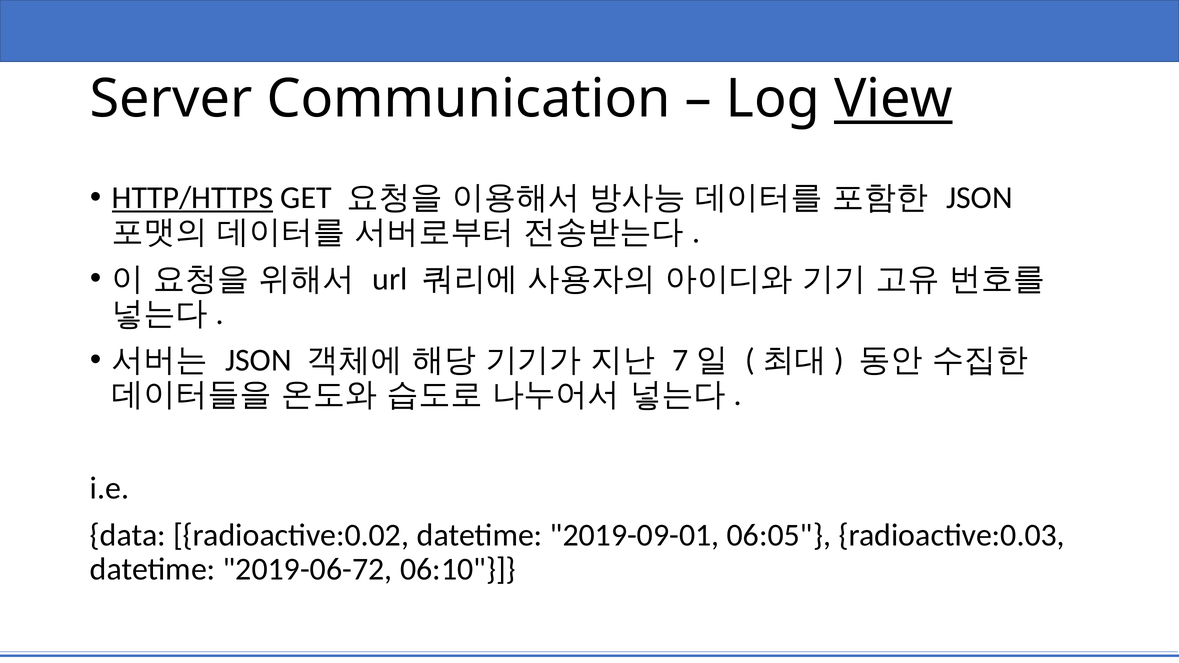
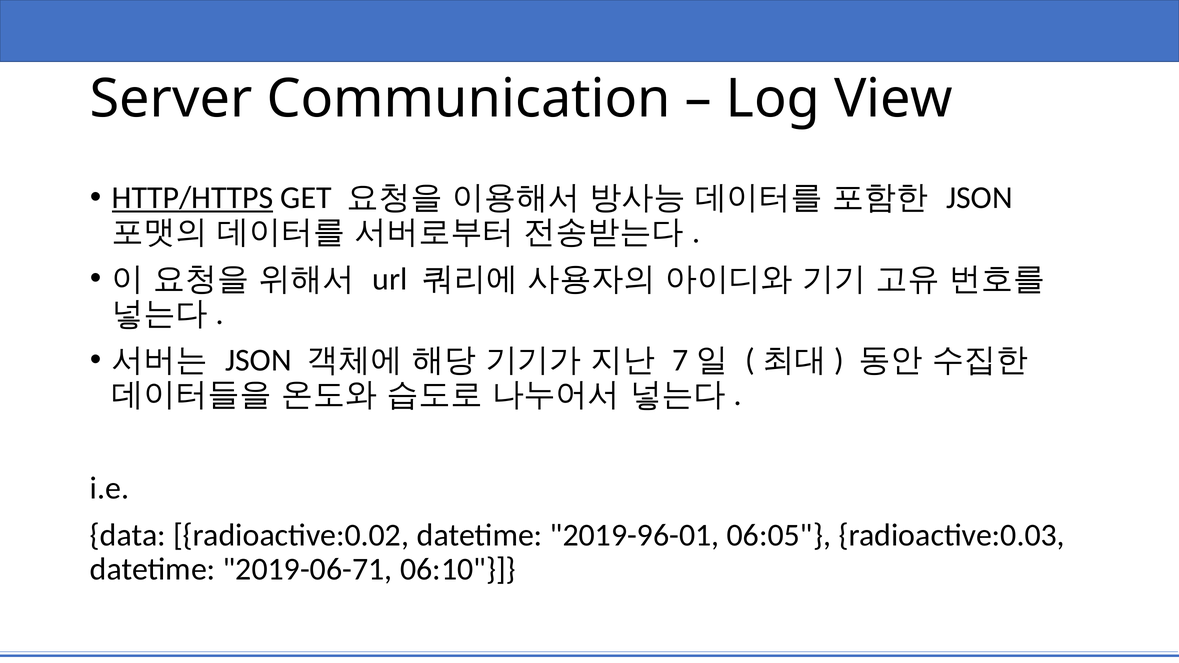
View underline: present -> none (893, 99)
2019-09-01: 2019-09-01 -> 2019-96-01 (635, 535)
2019-06-72: 2019-06-72 -> 2019-06-71 (308, 570)
